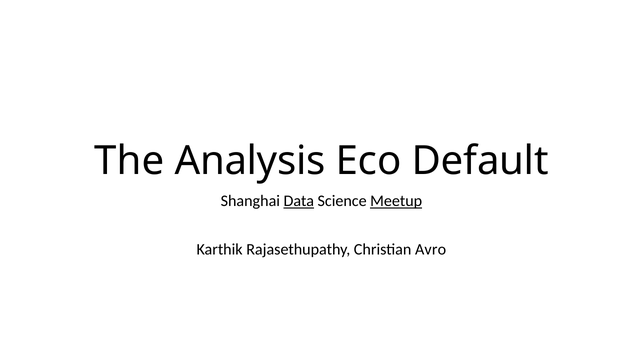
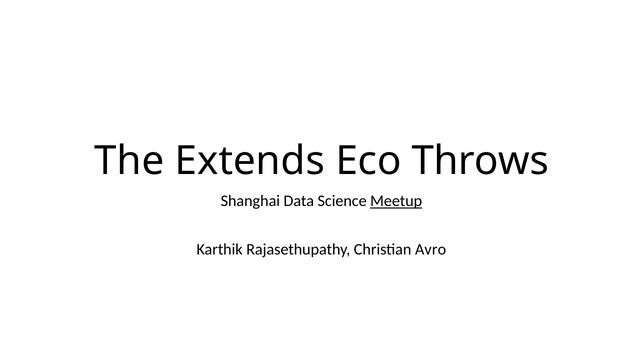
Analysis: Analysis -> Extends (250, 161)
Default: Default -> Throws (480, 161)
Data underline: present -> none (299, 201)
